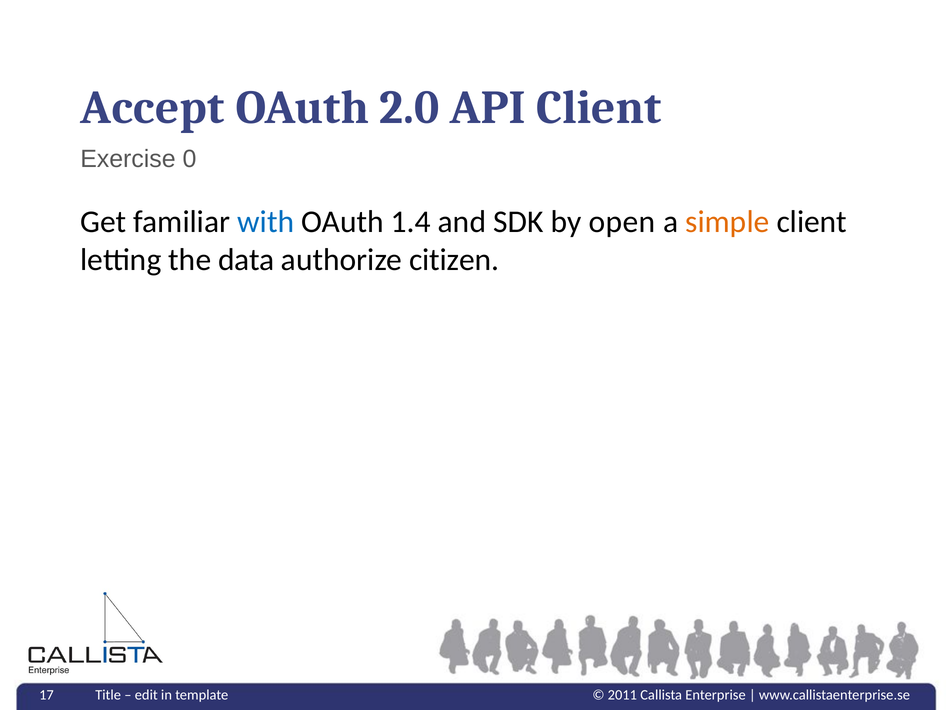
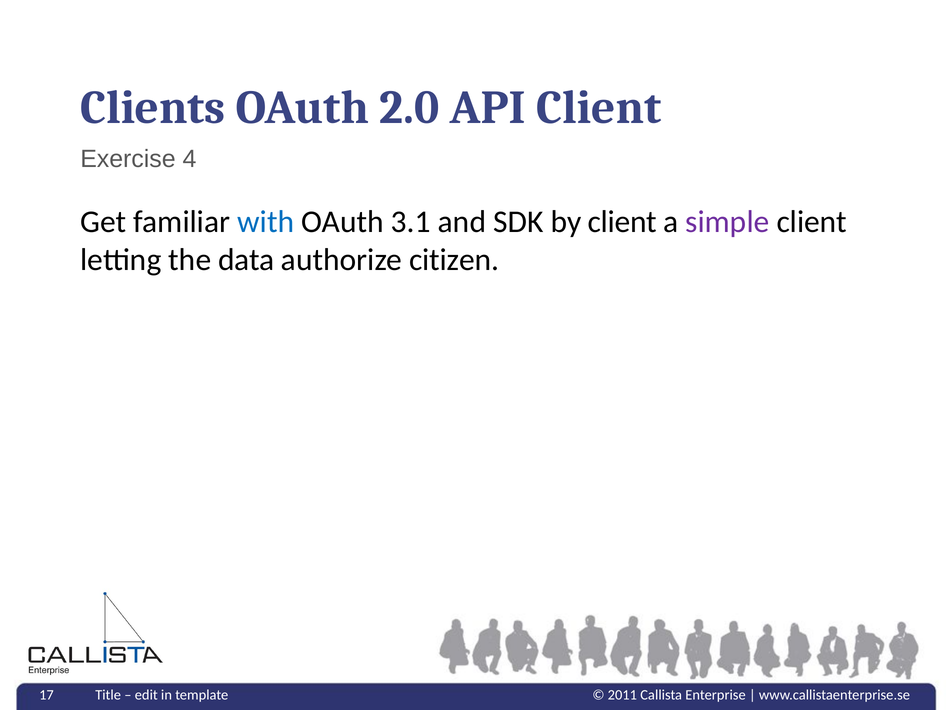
Accept: Accept -> Clients (153, 108)
0: 0 -> 4 (189, 159)
1.4: 1.4 -> 3.1 (411, 222)
by open: open -> client (622, 222)
simple colour: orange -> purple (727, 222)
